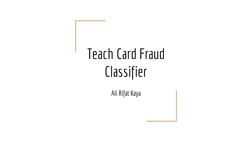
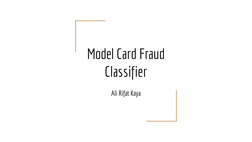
Teach: Teach -> Model (101, 54)
